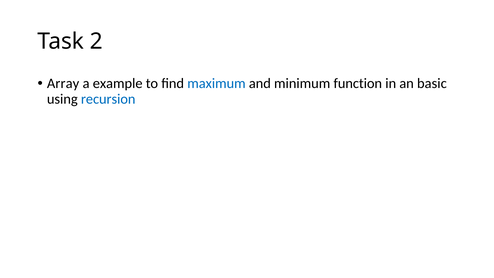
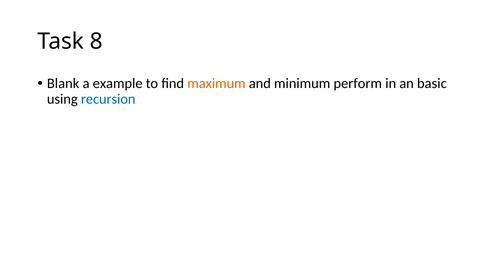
2: 2 -> 8 (96, 41)
Array: Array -> Blank (63, 84)
maximum colour: blue -> orange (216, 84)
function: function -> perform (358, 84)
